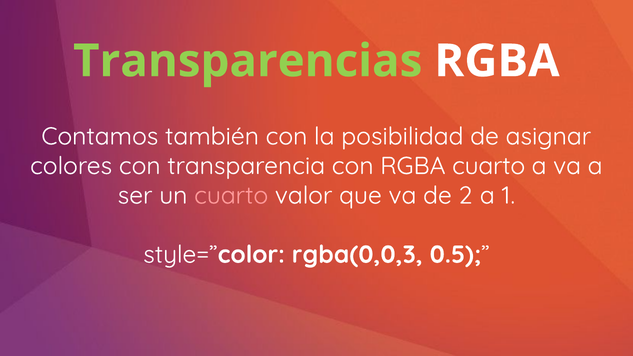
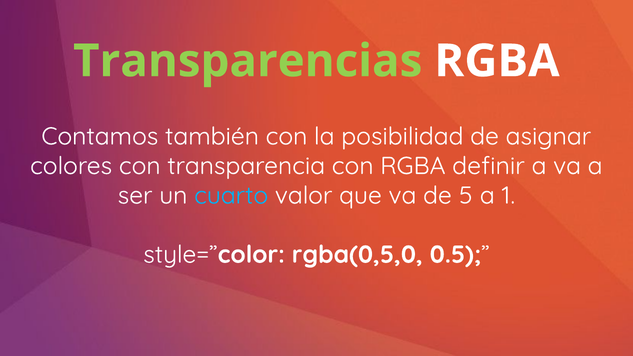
RGBA cuarto: cuarto -> definir (488, 166)
cuarto colour: pink -> light blue (231, 196)
2: 2 -> 5 (466, 196)
rgba(0,0,3: rgba(0,0,3 -> rgba(0,5,0 (357, 255)
